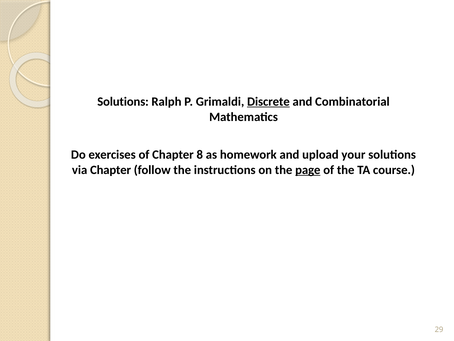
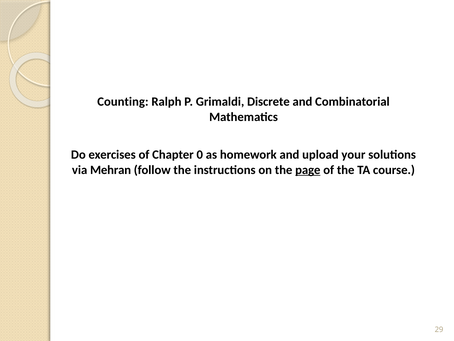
Solutions: Solutions -> Counting (123, 102)
Discrete underline: present -> none (268, 102)
8: 8 -> 0 (200, 155)
via Chapter: Chapter -> Mehran (111, 170)
